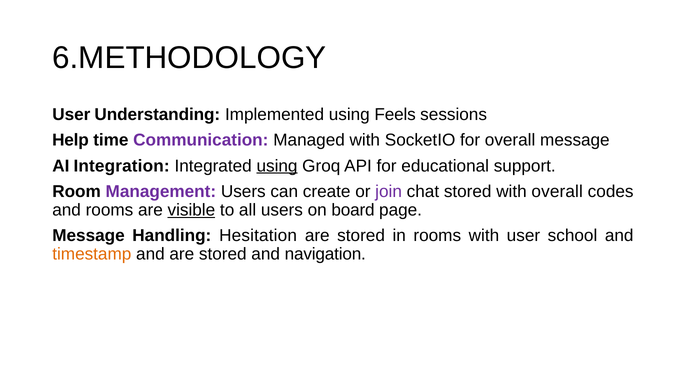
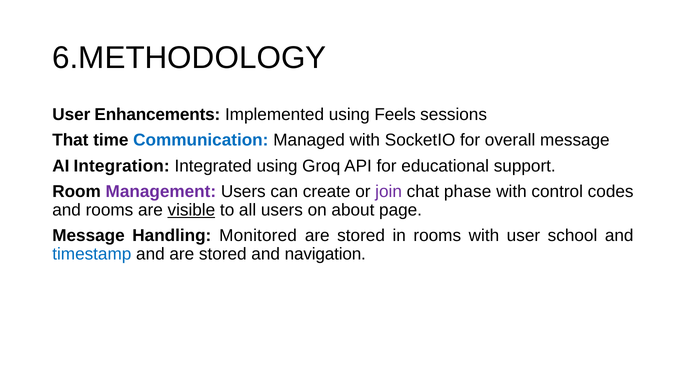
Understanding: Understanding -> Enhancements (157, 114)
Help: Help -> That (70, 140)
Communication colour: purple -> blue (201, 140)
using underline: present -> none (277, 166)
chat stored: stored -> phase (468, 191)
with overall: overall -> control (557, 191)
board: board -> about (353, 210)
Hesitation: Hesitation -> Monitored (258, 236)
timestamp colour: orange -> blue (92, 254)
